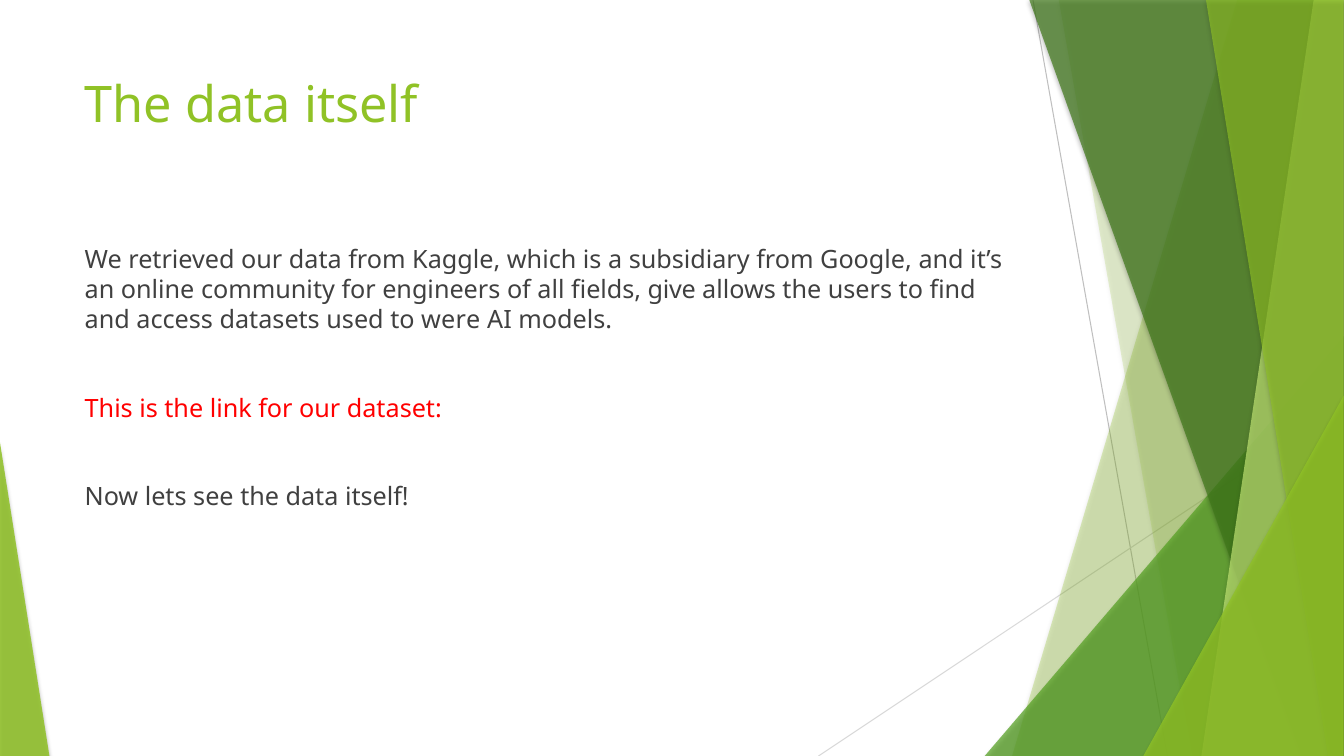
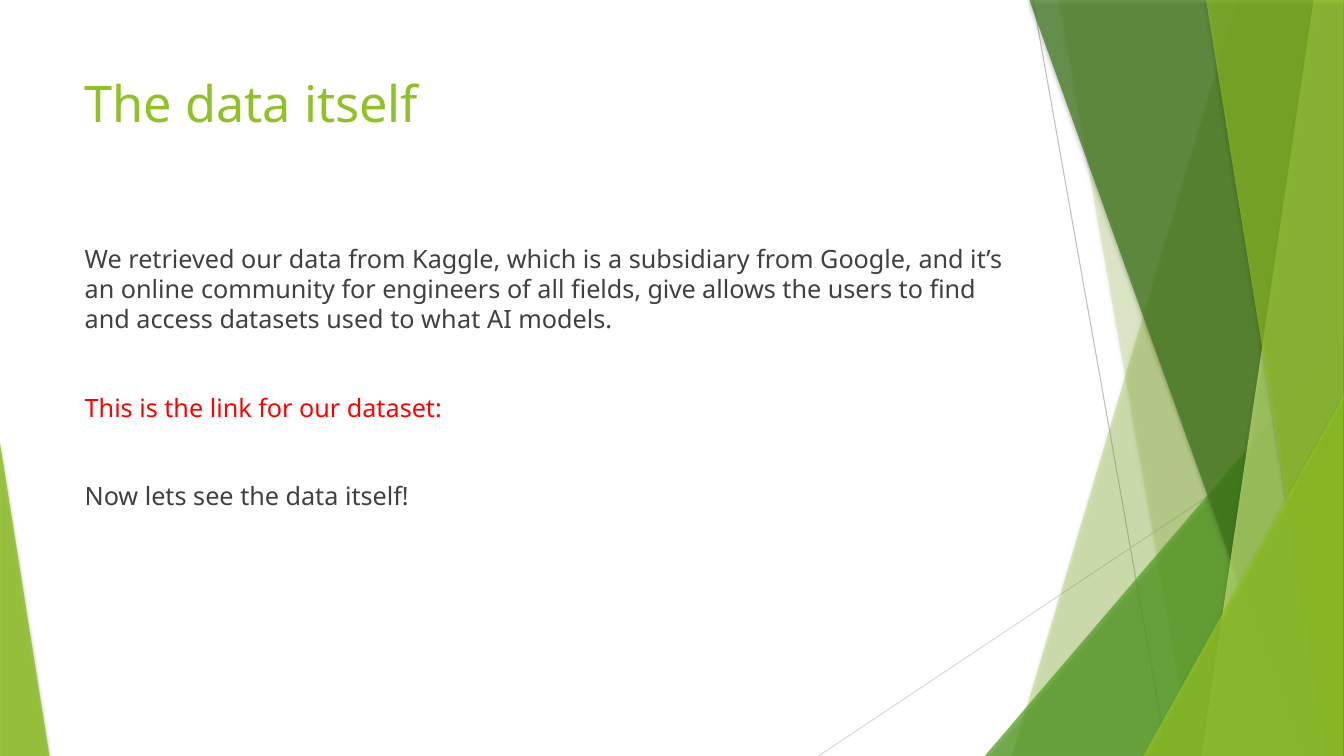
were: were -> what (451, 321)
